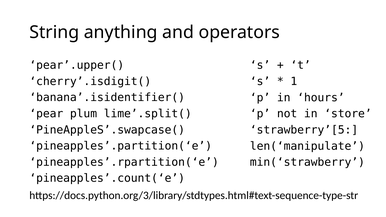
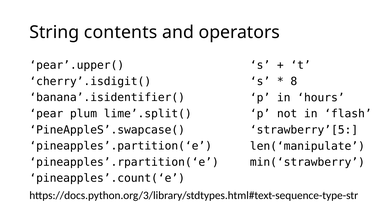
anything: anything -> contents (121, 32)
1: 1 -> 8 (294, 81)
store: store -> flash (348, 114)
